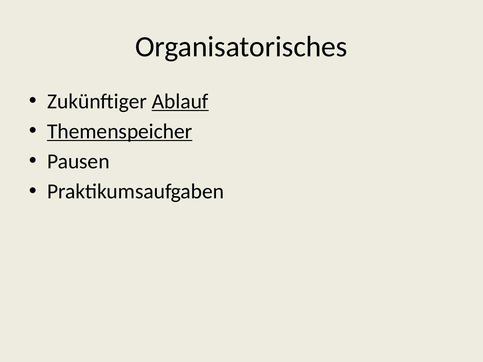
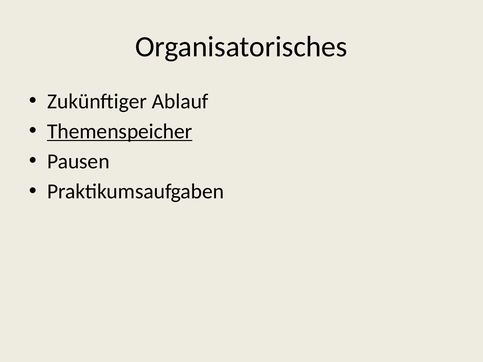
Ablauf underline: present -> none (180, 101)
